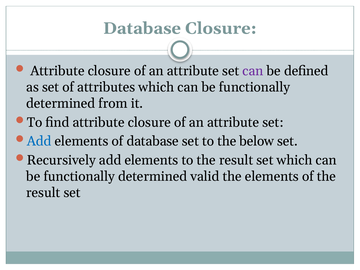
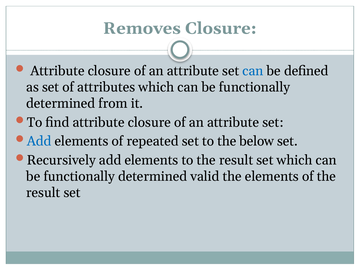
Database: Database -> Removes (142, 28)
can colour: purple -> blue (253, 71)
of database: database -> repeated (153, 141)
